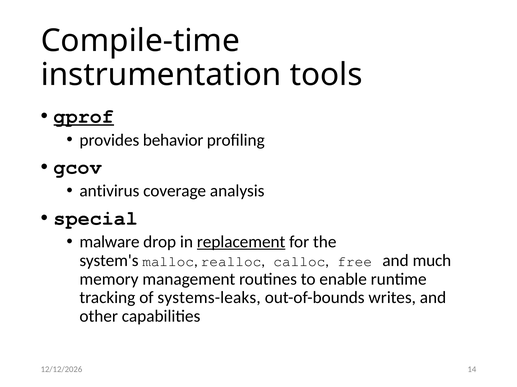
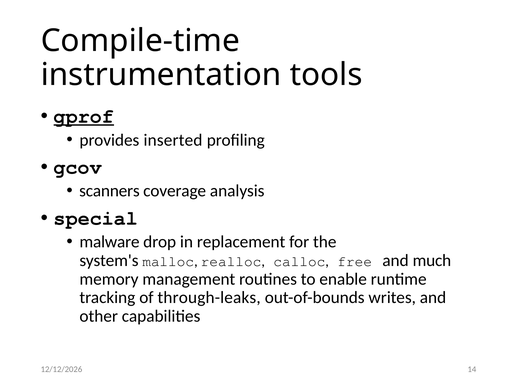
behavior: behavior -> inserted (173, 140)
antivirus: antivirus -> scanners (109, 191)
replacement underline: present -> none (241, 242)
systems-leaks: systems-leaks -> through-leaks (209, 298)
